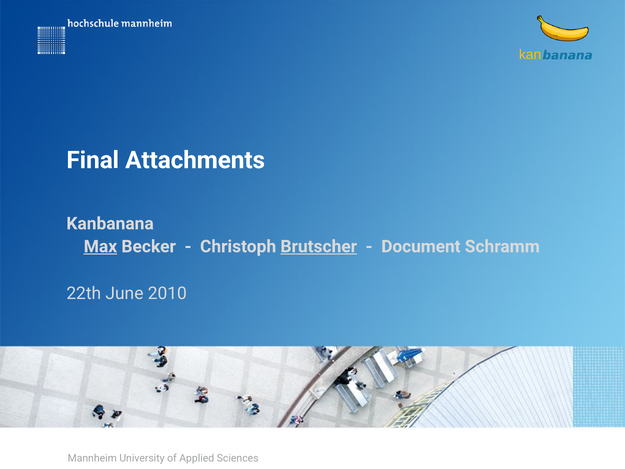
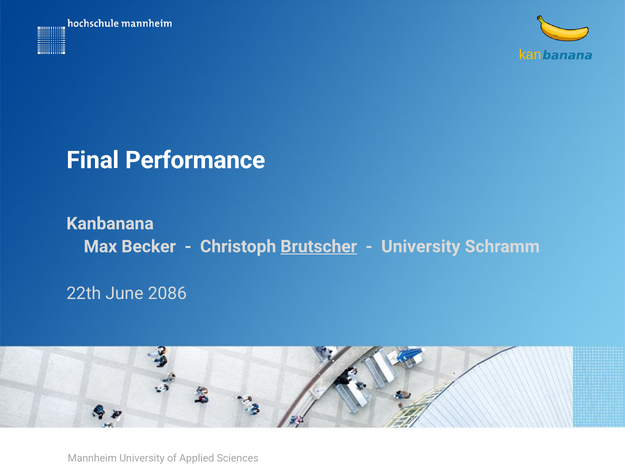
Attachments: Attachments -> Performance (195, 160)
Max underline: present -> none (100, 246)
Document: Document -> University (421, 246)
2010: 2010 -> 2086 (167, 294)
